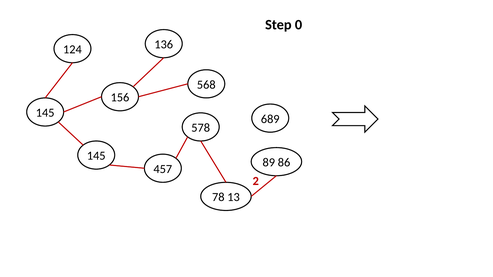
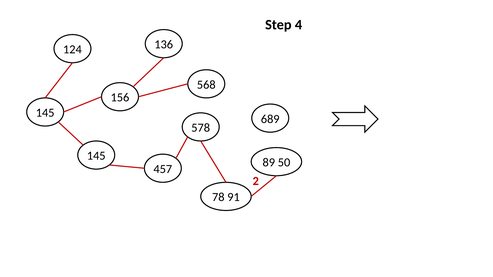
0: 0 -> 4 (299, 25)
86: 86 -> 50 (284, 163)
13: 13 -> 91 (234, 197)
